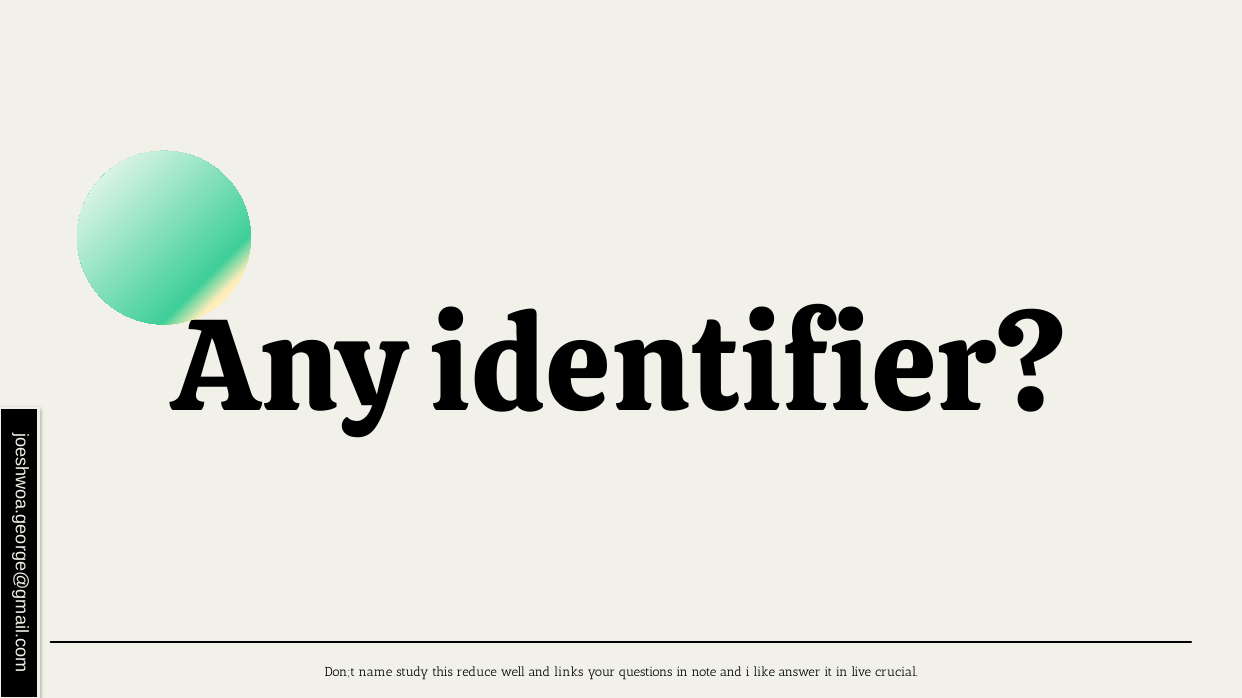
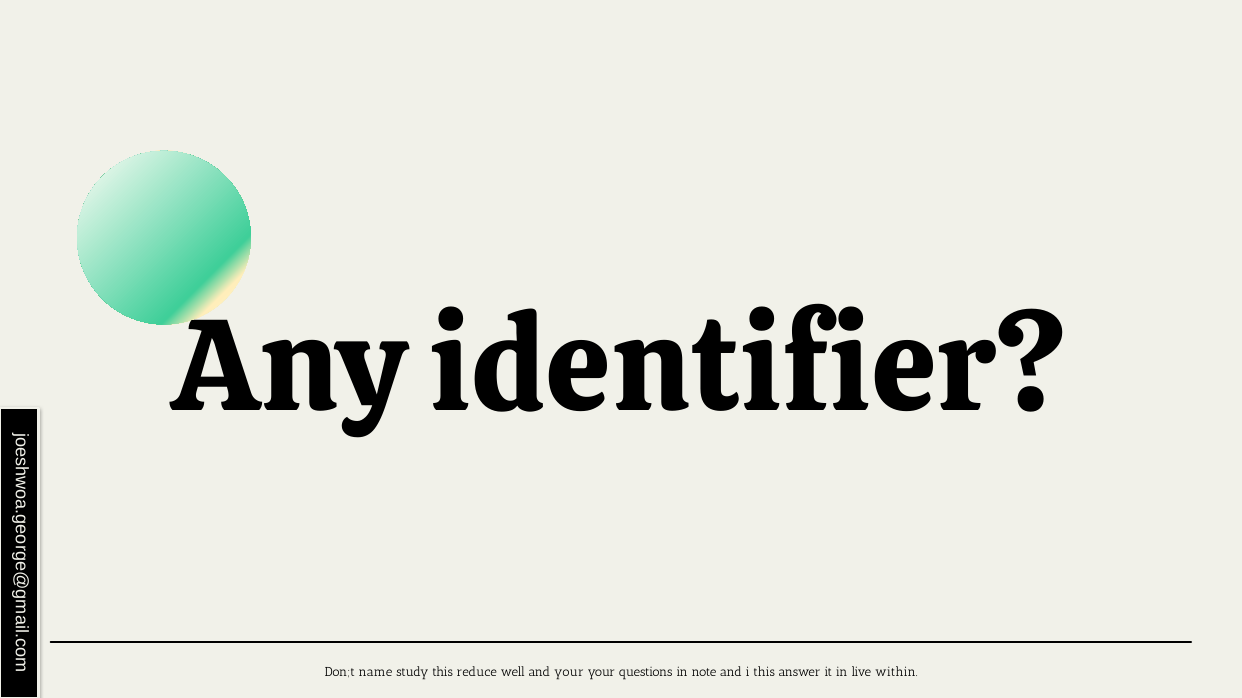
and links: links -> your (569, 673)
i like: like -> this (764, 673)
crucial: crucial -> within (896, 673)
